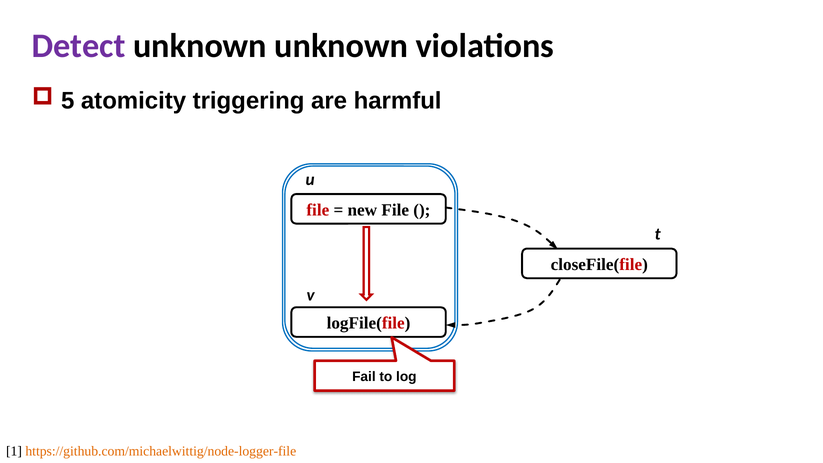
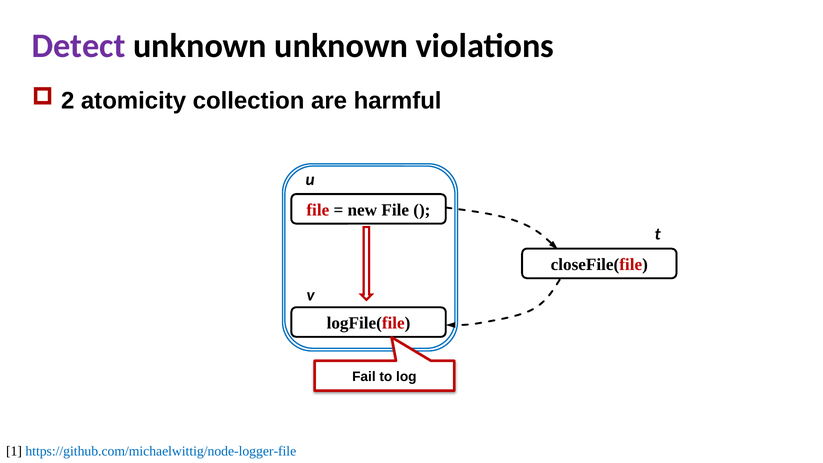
5: 5 -> 2 (68, 101)
triggering: triggering -> collection (249, 101)
https://github.com/michaelwittig/node-logger-file colour: orange -> blue (161, 451)
